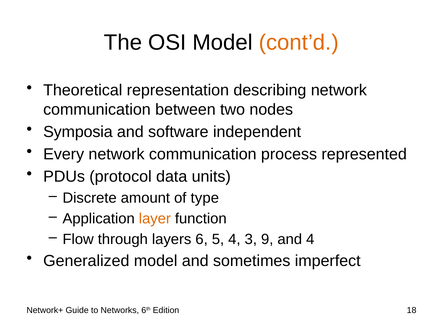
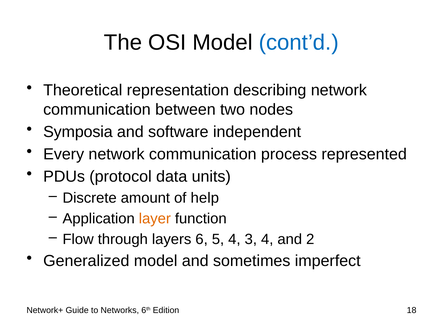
cont’d colour: orange -> blue (299, 43)
type: type -> help (205, 198)
3 9: 9 -> 4 (267, 239)
and 4: 4 -> 2 (310, 239)
